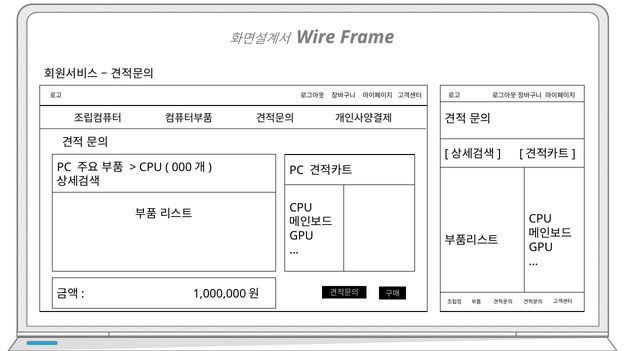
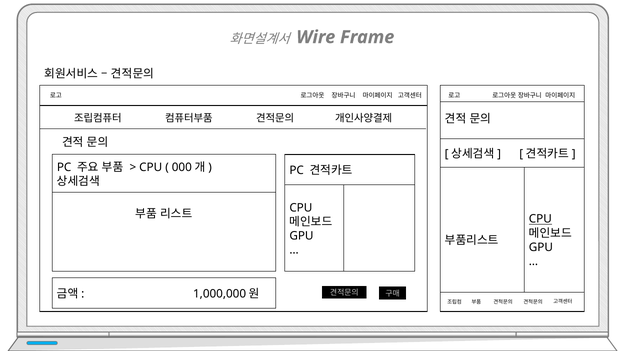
CPU underline: none -> present (540, 219)
